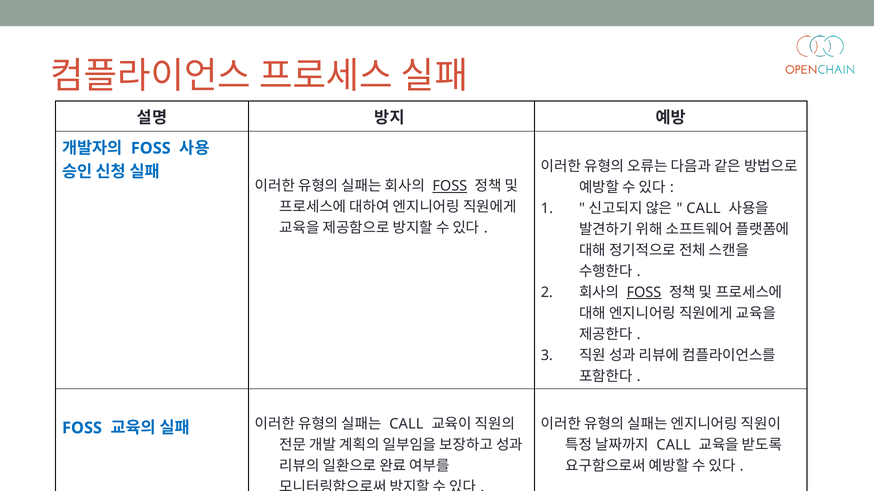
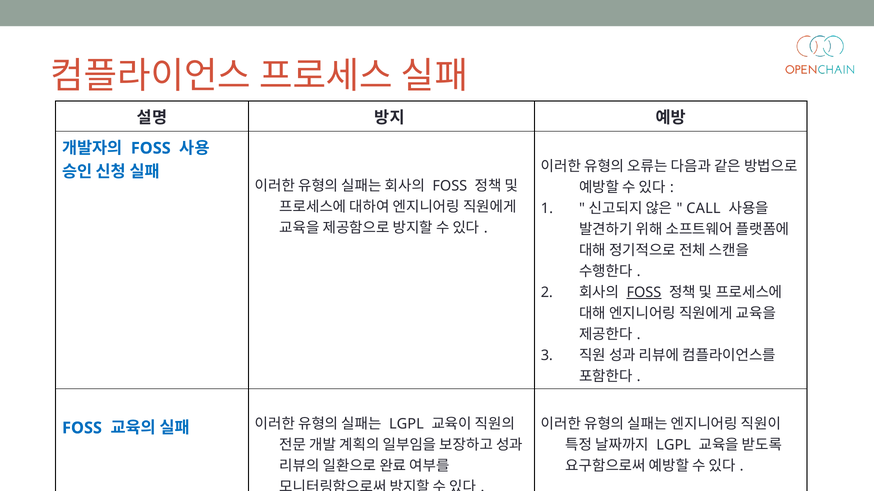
FOSS underline: present -> none (450, 186)
CALL: CALL -> LGPL (406, 424)
CALL: CALL -> LGPL (674, 445)
